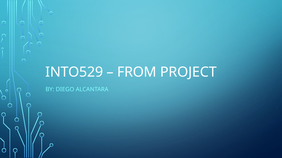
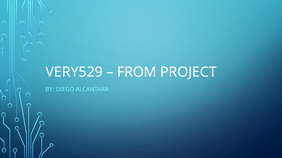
INTO529: INTO529 -> VERY529 (74, 72)
